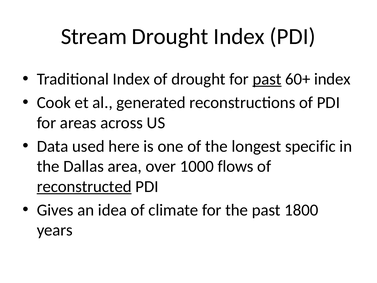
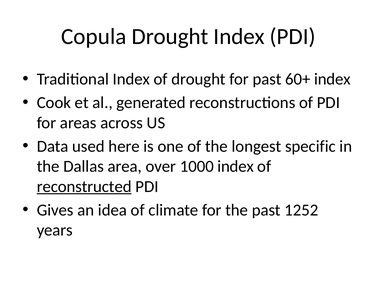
Stream: Stream -> Copula (94, 36)
past underline: present -> none (267, 79)
1000 flows: flows -> index (236, 166)
1800: 1800 -> 1252 (301, 210)
